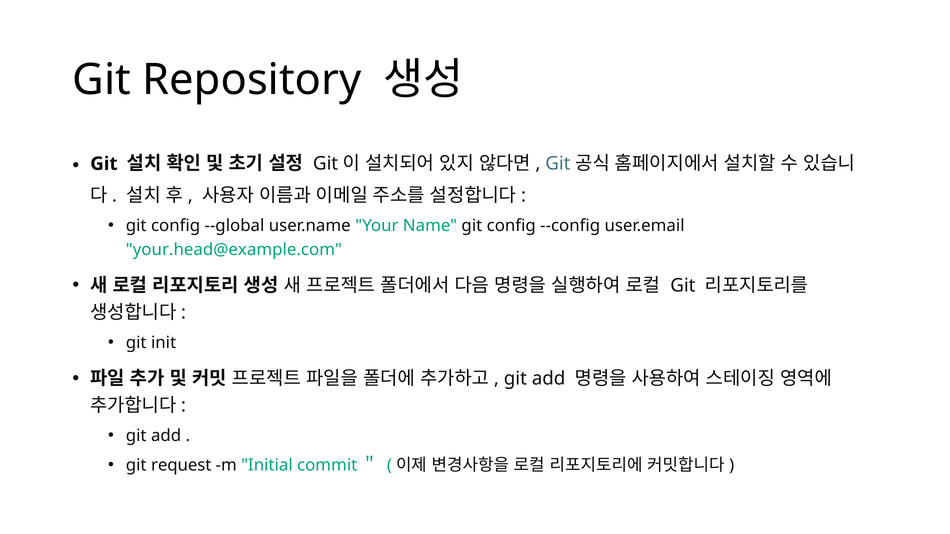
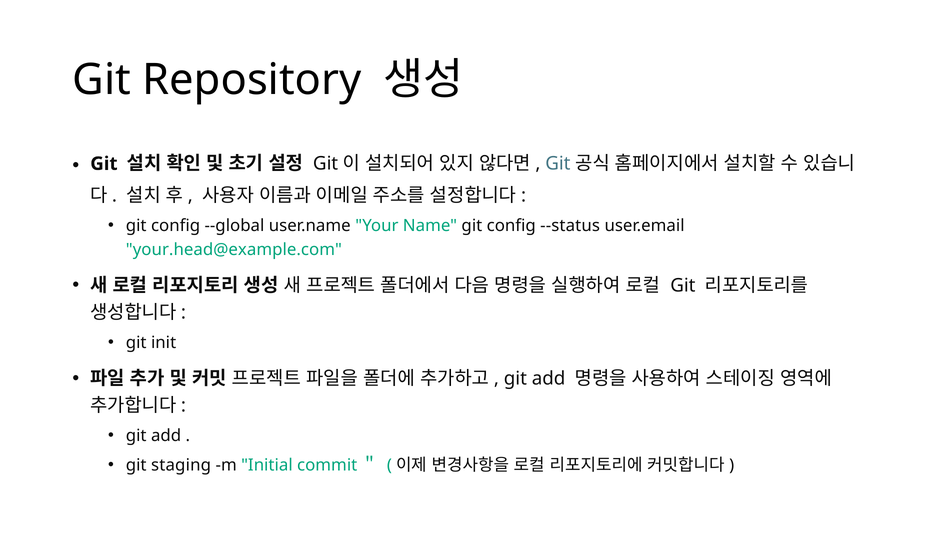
--config: --config -> --status (570, 226)
request: request -> staging (181, 465)
